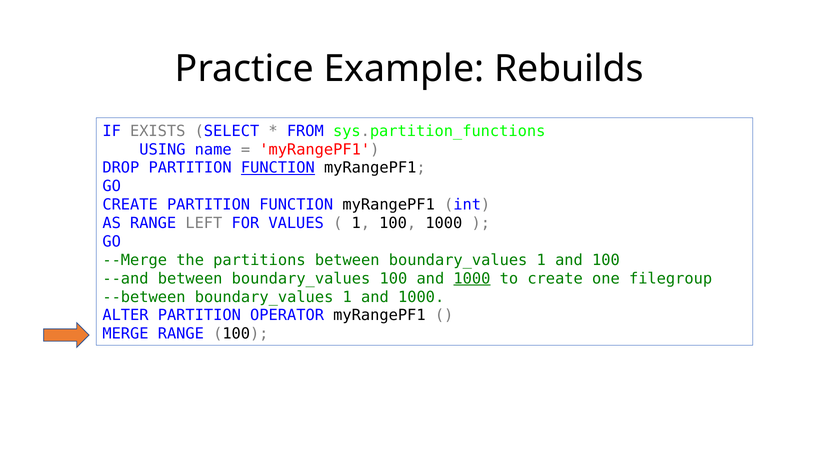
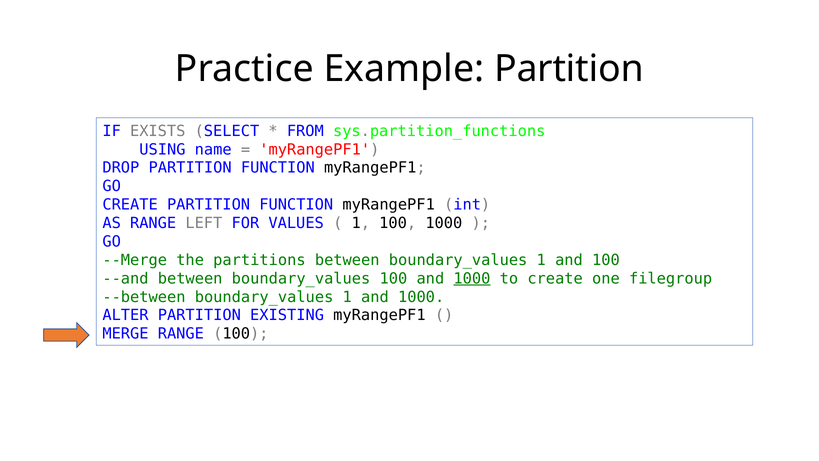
Example Rebuilds: Rebuilds -> Partition (569, 69)
FUNCTION underline: present -> none (278, 168)
OPERATOR: OPERATOR -> EXISTING (287, 315)
